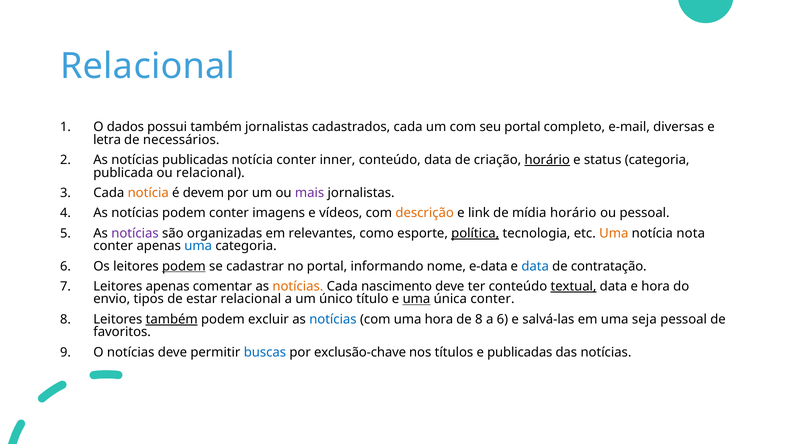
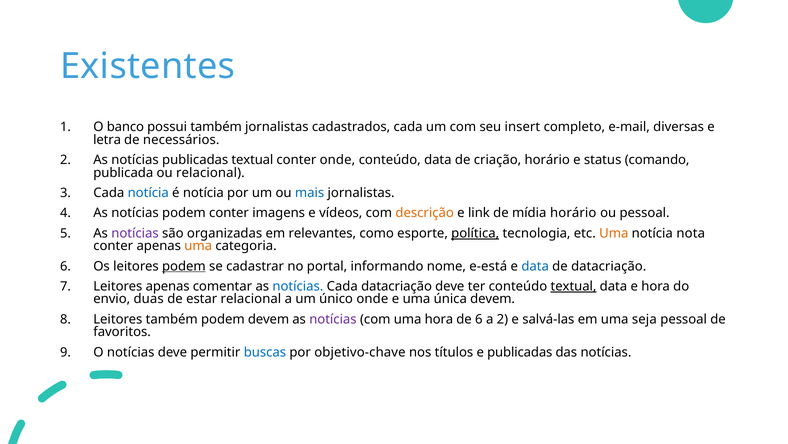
Relacional: Relacional -> Existentes (148, 66)
dados: dados -> banco (125, 127)
seu portal: portal -> insert (522, 127)
publicadas notícia: notícia -> textual (252, 160)
conter inner: inner -> onde (337, 160)
horário underline: present -> none (547, 160)
status categoria: categoria -> comando (657, 160)
notícia colour: orange -> blue (148, 193)
é devem: devem -> notícia (203, 193)
mais colour: purple -> blue (310, 193)
uma colour: blue -> orange (198, 246)
e-data: e-data -> e-está (488, 266)
de contratação: contratação -> datacriação (609, 266)
notícias colour: orange -> blue (298, 286)
Cada nascimento: nascimento -> datacriação (397, 286)
tipos: tipos -> duas (149, 299)
único título: título -> onde (372, 299)
uma underline: present -> none (416, 299)
única conter: conter -> devem (493, 299)
também underline: present -> none (172, 319)
podem excluir: excluir -> devem (269, 319)
notícias colour: blue -> purple (333, 319)
de 8: 8 -> 6 (479, 319)
a 6: 6 -> 2 (502, 319)
exclusão-chave: exclusão-chave -> objetivo-chave (360, 352)
